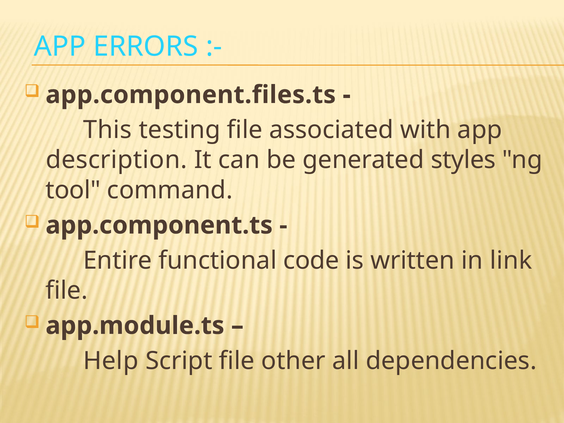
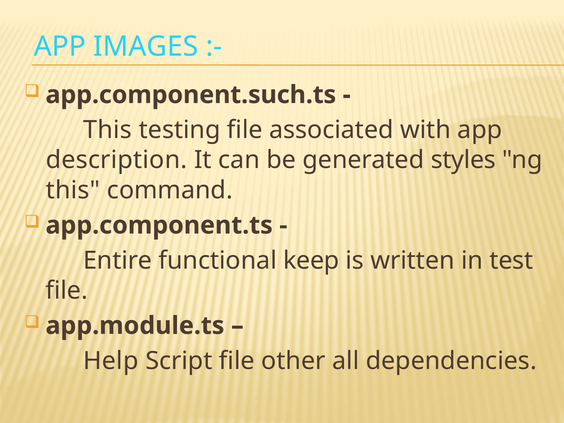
ERRORS: ERRORS -> IMAGES (146, 47)
app.component.files.ts: app.component.files.ts -> app.component.such.ts (191, 95)
tool: tool -> this (73, 190)
code: code -> keep (311, 260)
link: link -> test (511, 260)
